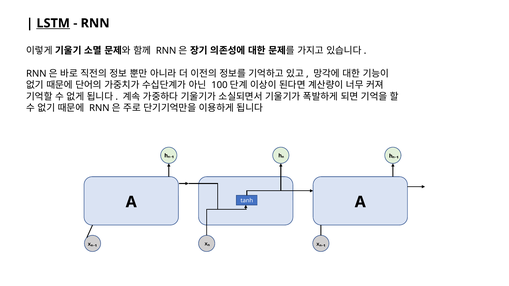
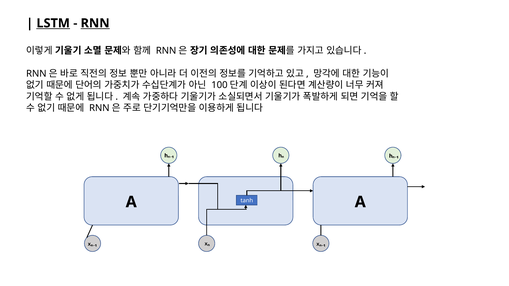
RNN underline: none -> present (95, 23)
